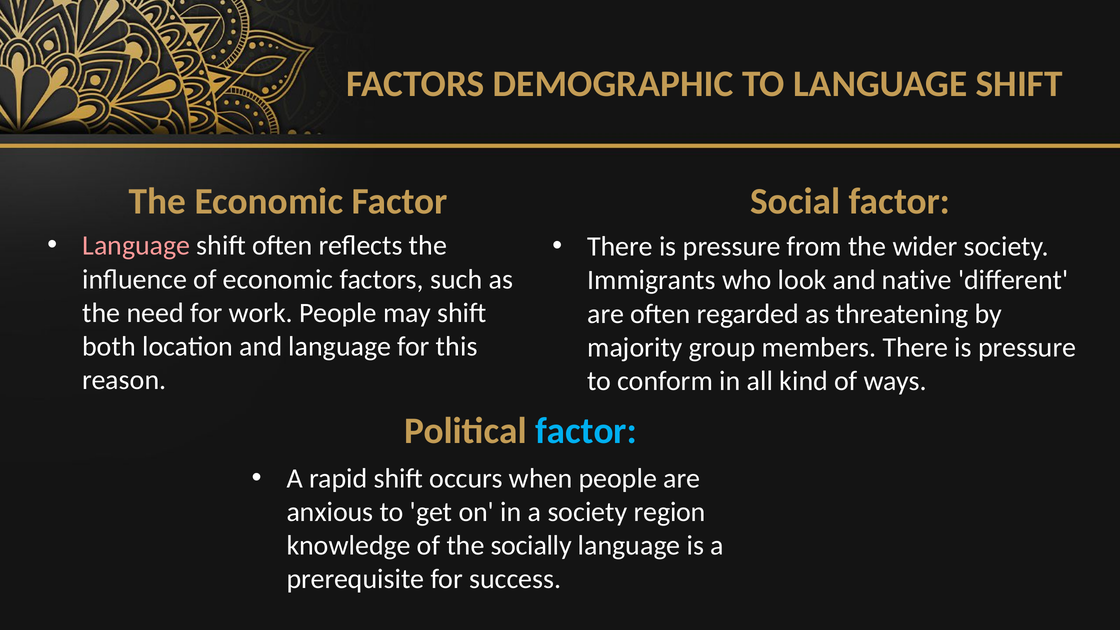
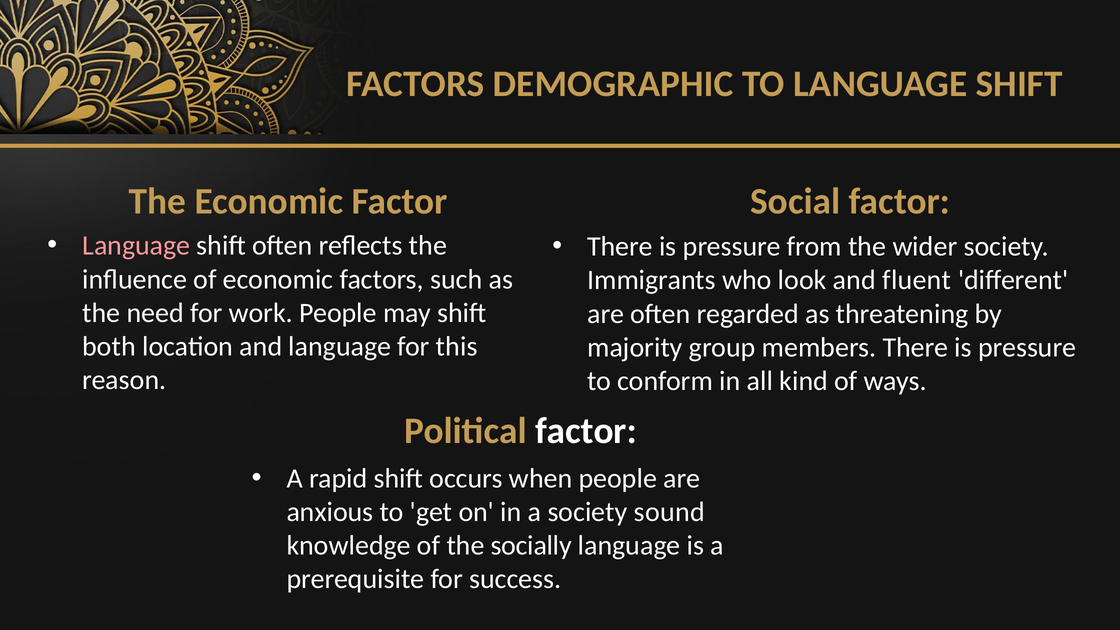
native: native -> fluent (917, 280)
factor colour: light blue -> white (586, 431)
region: region -> sound (669, 512)
